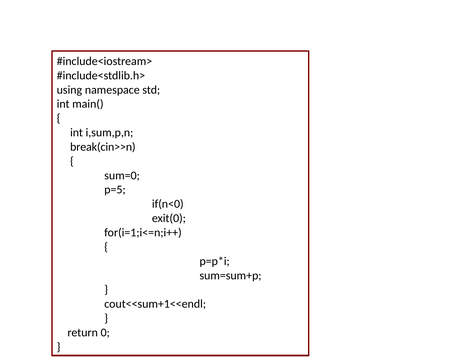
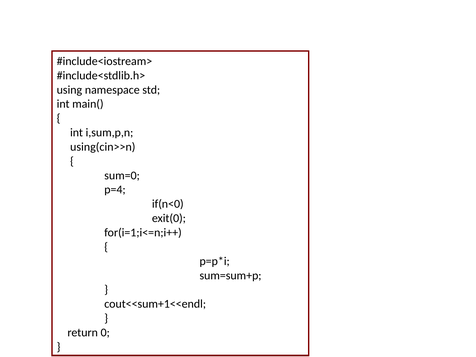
break(cin>>n: break(cin>>n -> using(cin>>n (103, 147)
p=5: p=5 -> p=4 (115, 190)
